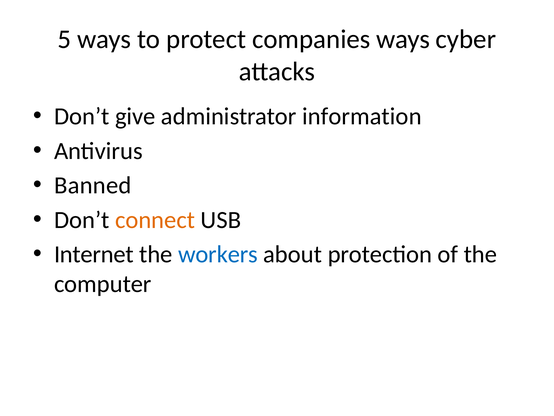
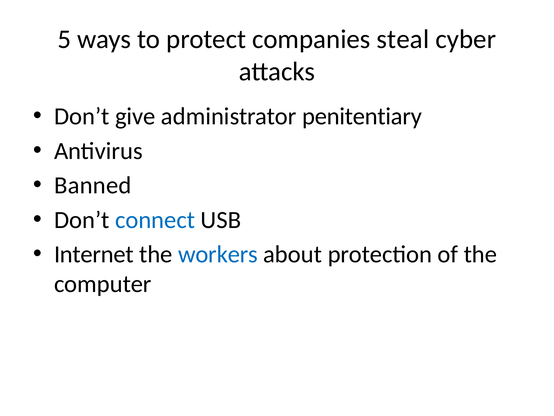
companies ways: ways -> steal (403, 39)
information: information -> penitentiary (362, 116)
connect colour: orange -> blue (155, 220)
